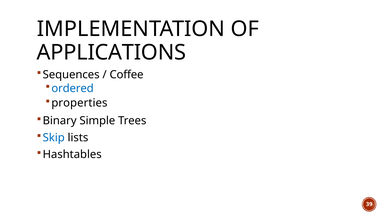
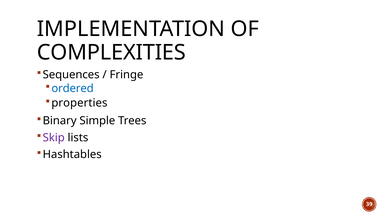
APPLICATIONS: APPLICATIONS -> COMPLEXITIES (111, 53)
Coffee: Coffee -> Fringe (126, 75)
Skip colour: blue -> purple (54, 138)
